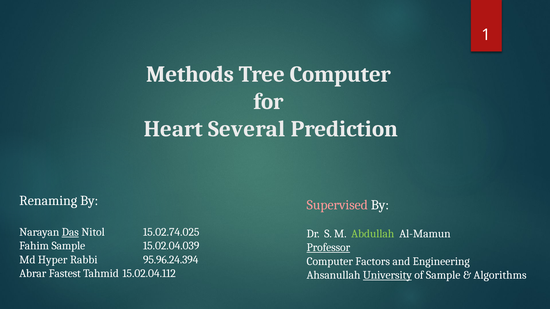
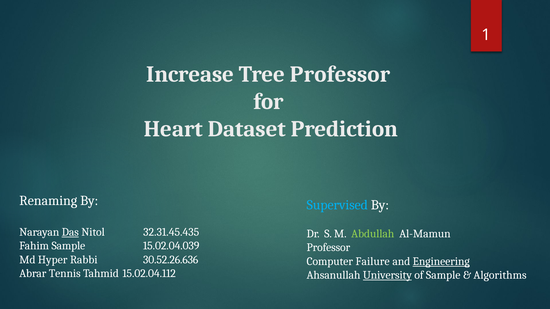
Methods: Methods -> Increase (190, 74)
Tree Computer: Computer -> Professor (340, 74)
Several: Several -> Dataset (247, 129)
Supervised colour: pink -> light blue (337, 205)
15.02.74.025: 15.02.74.025 -> 32.31.45.435 (171, 232)
Professor underline: present -> none (328, 248)
95.96.24.394: 95.96.24.394 -> 30.52.26.636 (171, 260)
Factors: Factors -> Failure (373, 262)
Engineering underline: none -> present (441, 262)
Fastest: Fastest -> Tennis (65, 274)
